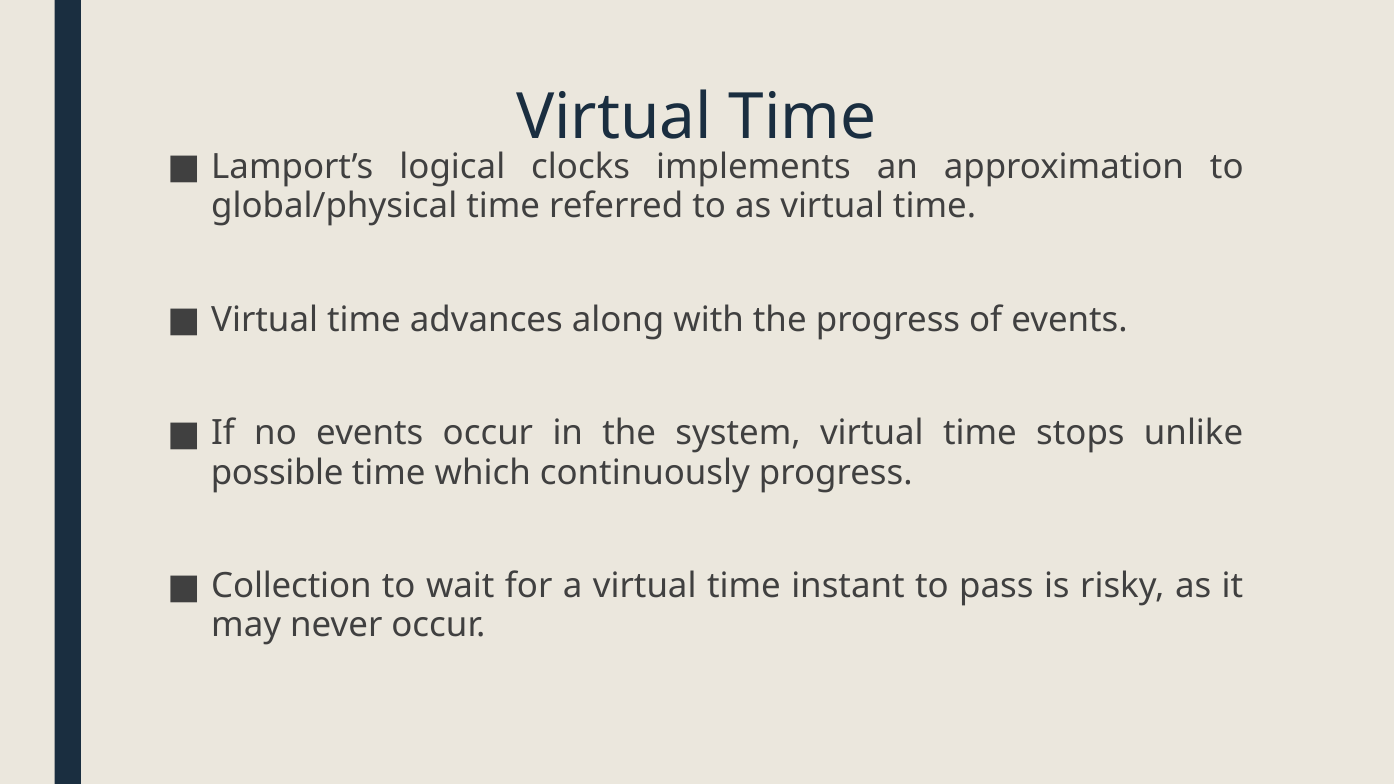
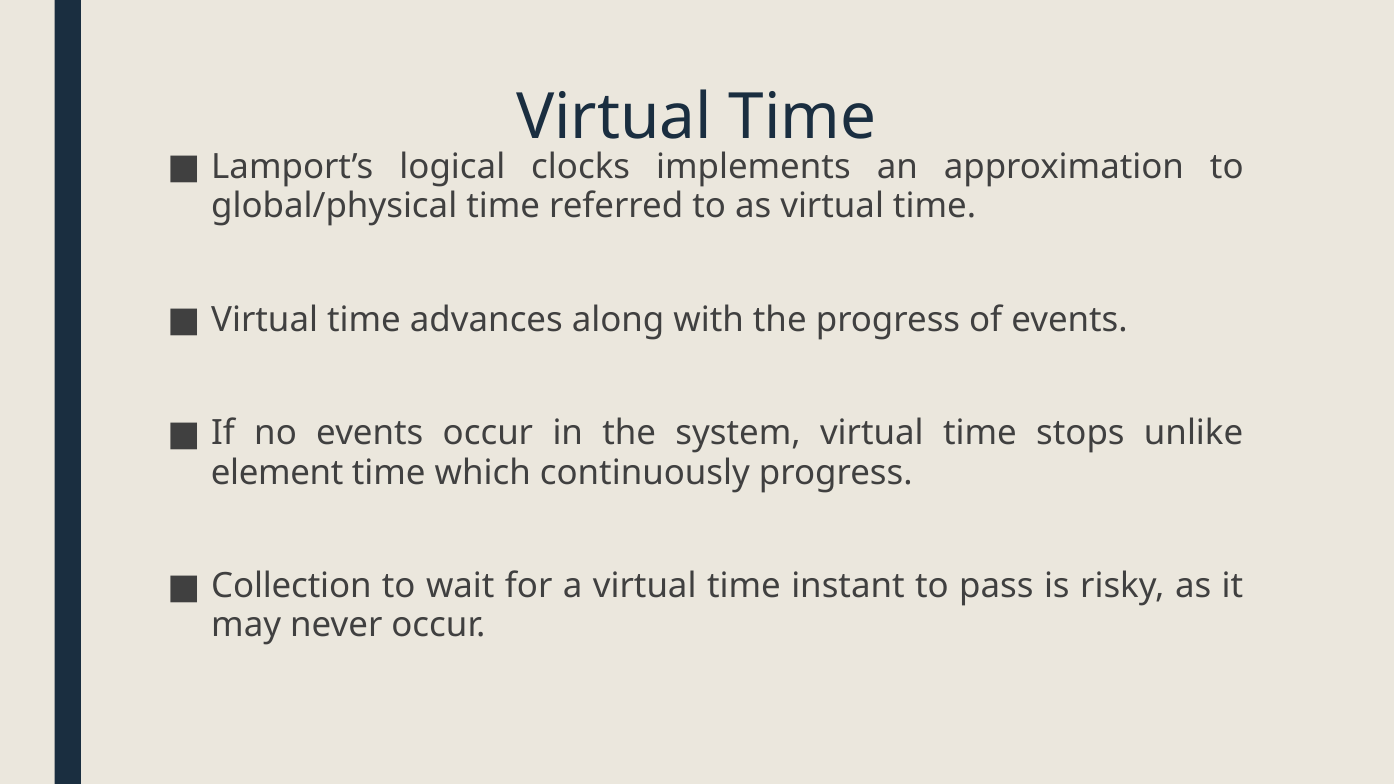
possible: possible -> element (277, 473)
